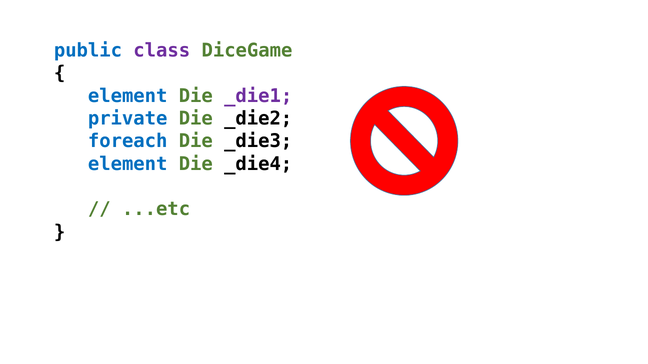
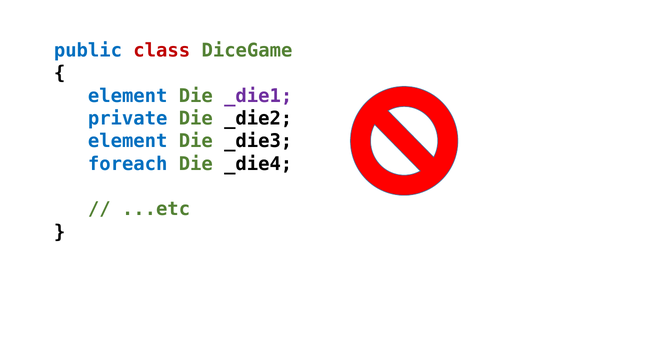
class colour: purple -> red (162, 51)
foreach: foreach -> element (128, 141)
element: element -> foreach (128, 164)
